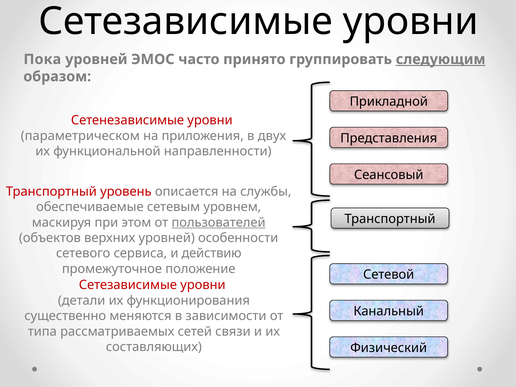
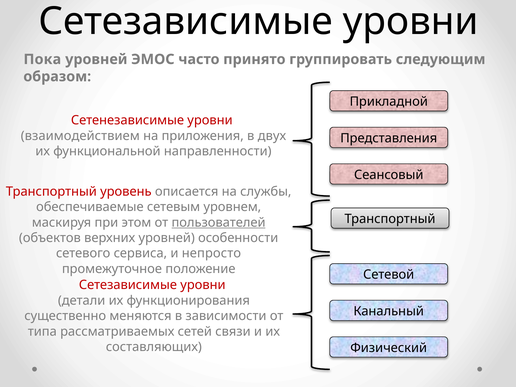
следующим underline: present -> none (441, 59)
параметрическом: параметрическом -> взаимодействием (80, 136)
действию: действию -> непросто (211, 253)
